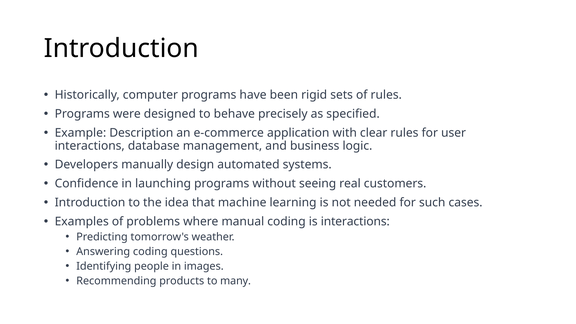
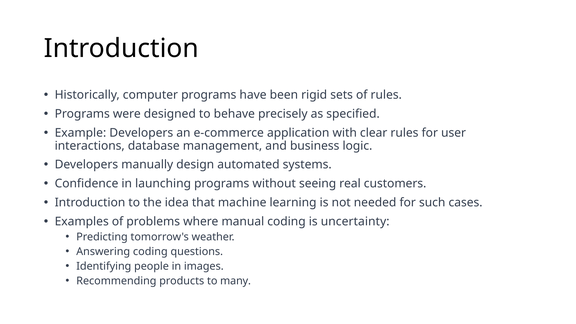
Example Description: Description -> Developers (141, 133)
is interactions: interactions -> uncertainty (355, 222)
